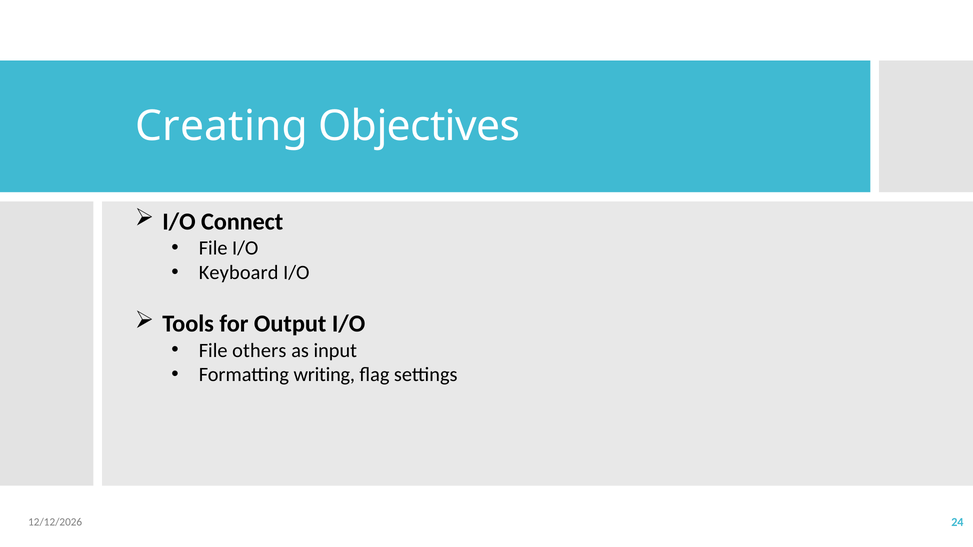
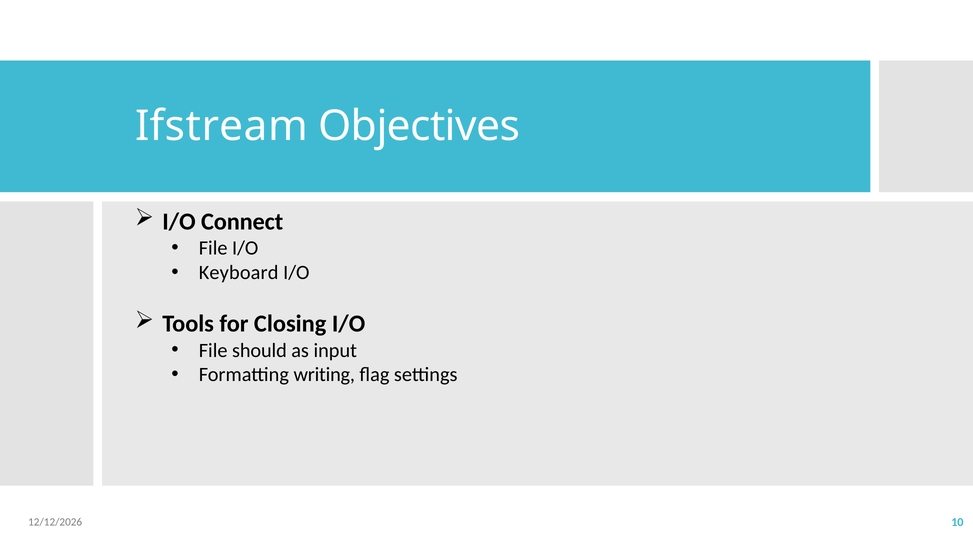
Creating: Creating -> Ifstream (222, 126)
Output: Output -> Closing (290, 324)
others: others -> should (259, 351)
24: 24 -> 10 (957, 523)
